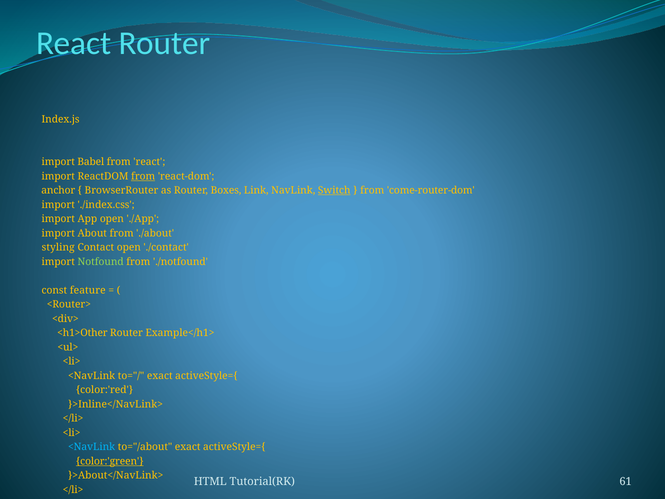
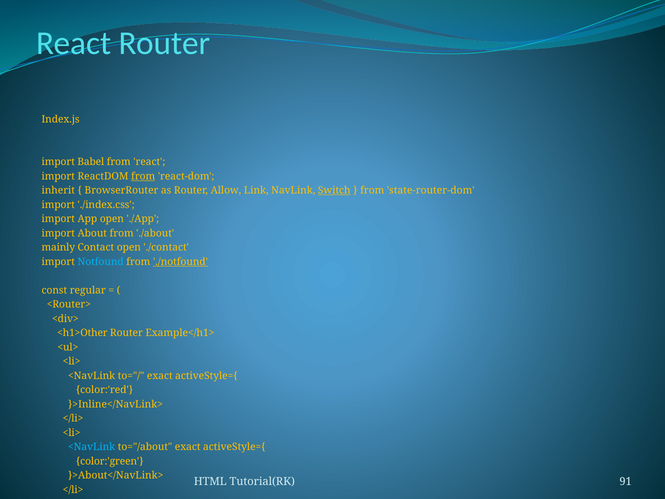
anchor: anchor -> inherit (58, 190)
Boxes: Boxes -> Allow (226, 190)
come-router-dom: come-router-dom -> state-router-dom (431, 190)
styling: styling -> mainly (58, 247)
Notfound colour: light green -> light blue (101, 262)
./notfound underline: none -> present (180, 262)
feature: feature -> regular (88, 290)
color:'green underline: present -> none (110, 461)
61: 61 -> 91 (626, 481)
